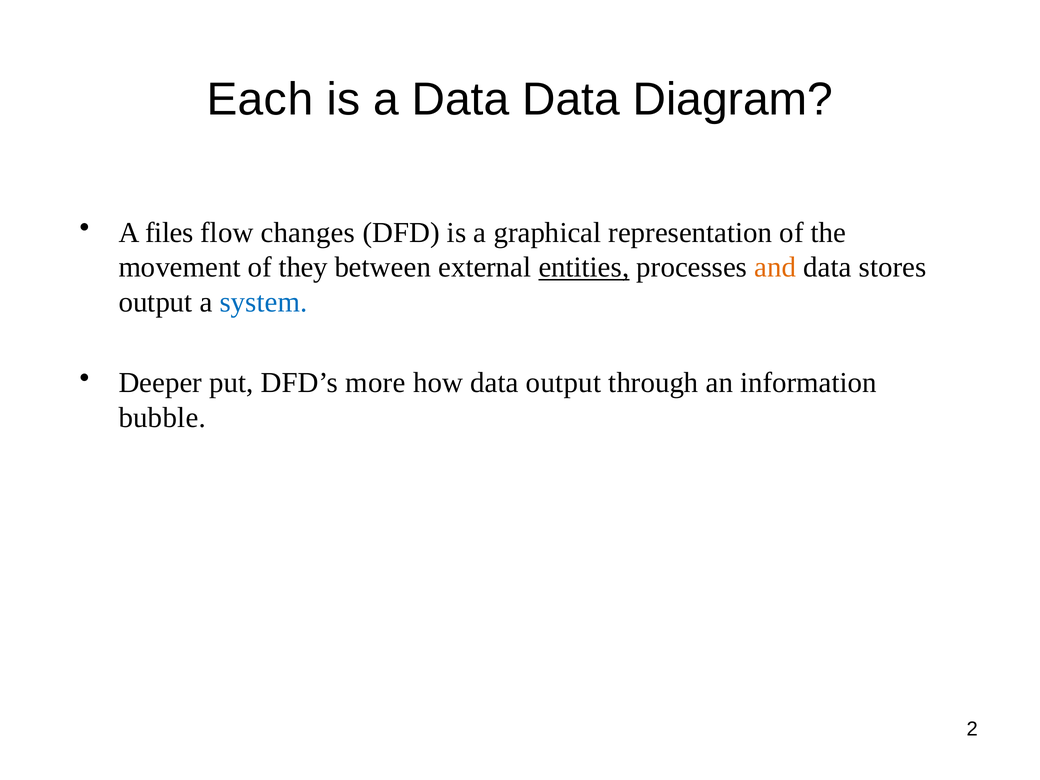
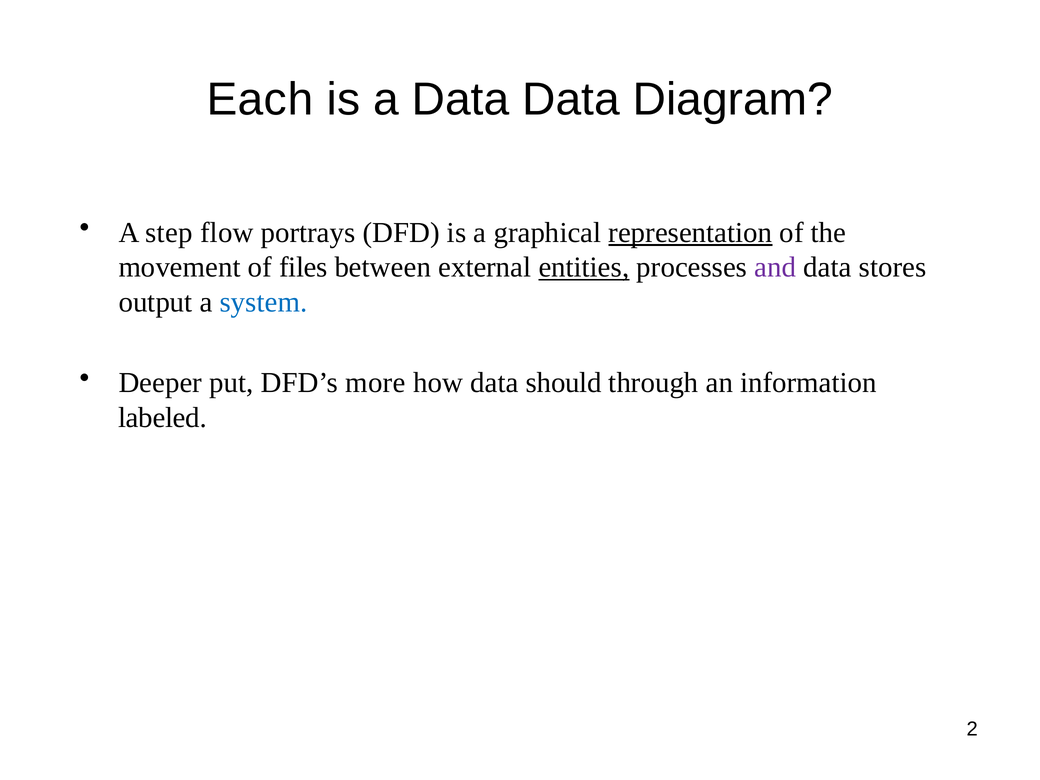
files: files -> step (169, 233)
changes: changes -> portrays (308, 233)
representation underline: none -> present (690, 233)
they: they -> files (303, 267)
and colour: orange -> purple (775, 267)
data output: output -> should (564, 383)
bubble: bubble -> labeled (162, 418)
